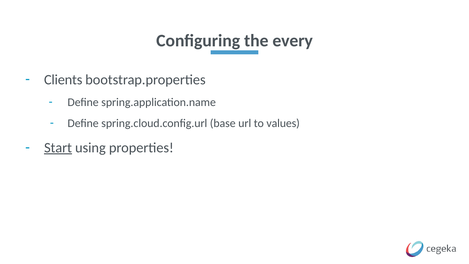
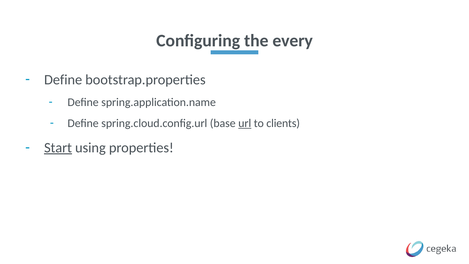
Clients: Clients -> Define (63, 80)
url underline: none -> present (245, 123)
values: values -> clients (283, 123)
